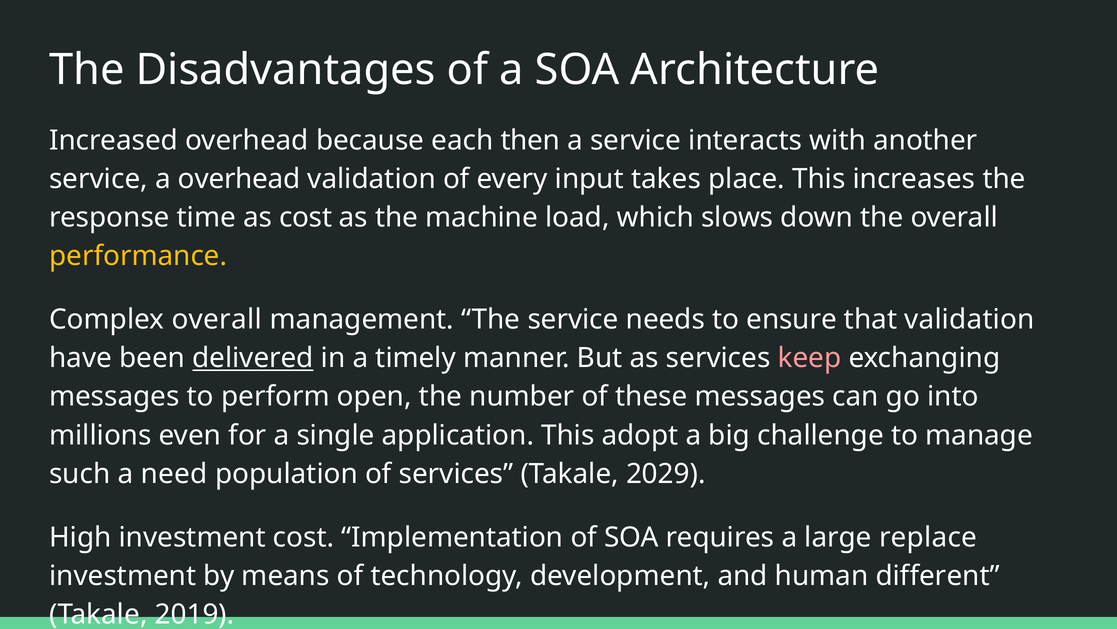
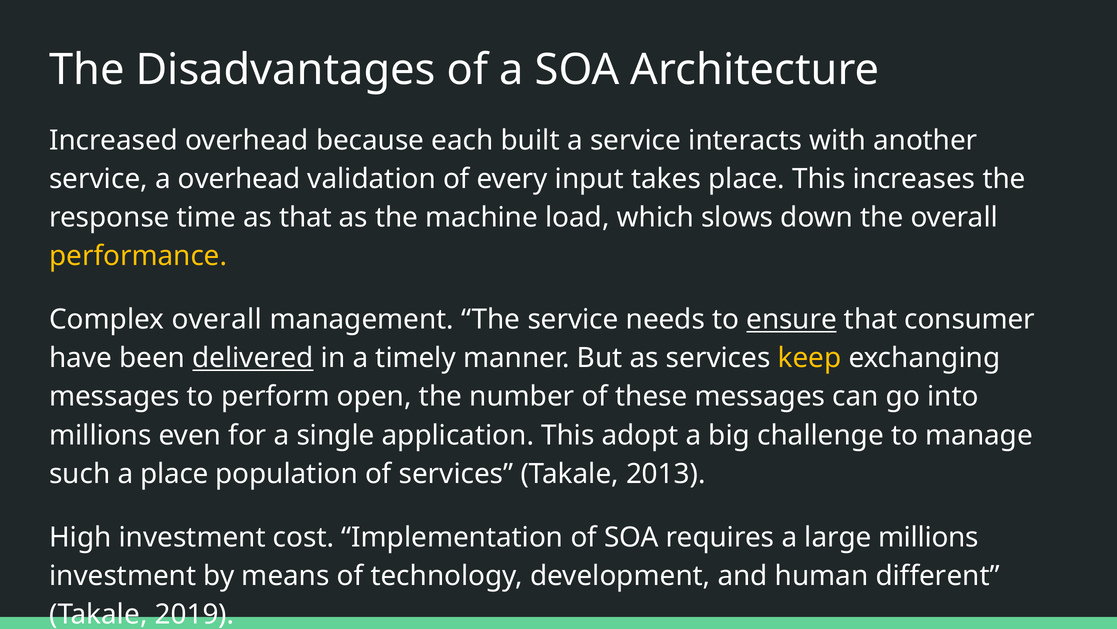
then: then -> built (530, 140)
as cost: cost -> that (306, 217)
ensure underline: none -> present (792, 319)
that validation: validation -> consumer (970, 319)
keep colour: pink -> yellow (810, 358)
a need: need -> place (174, 473)
2029: 2029 -> 2013 (666, 473)
large replace: replace -> millions (928, 537)
